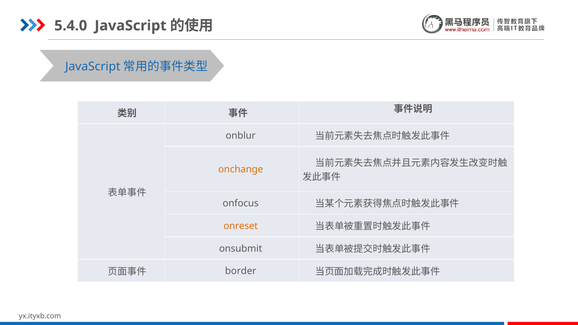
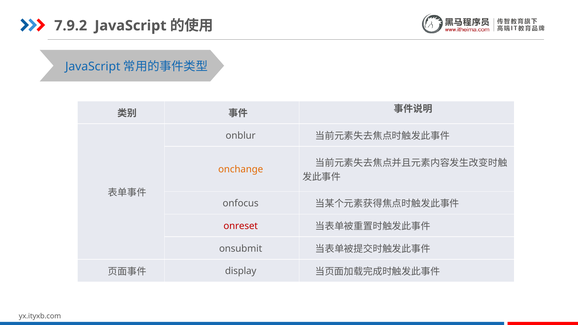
5.4.0: 5.4.0 -> 7.9.2 (71, 26)
onreset colour: orange -> red (241, 226)
border: border -> display (241, 271)
